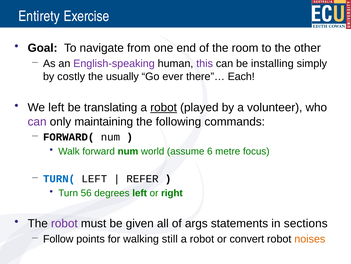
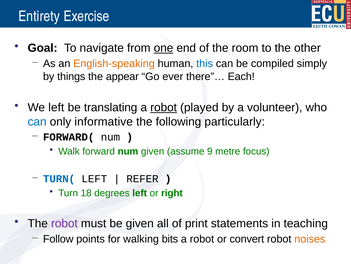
one underline: none -> present (164, 48)
English-speaking colour: purple -> orange (114, 64)
this colour: purple -> blue (205, 64)
installing: installing -> compiled (272, 64)
costly: costly -> things (71, 76)
usually: usually -> appear (122, 76)
can colour: purple -> blue (37, 121)
maintaining: maintaining -> informative (104, 121)
commands: commands -> particularly (235, 121)
num world: world -> given (153, 151)
6: 6 -> 9 (210, 151)
56: 56 -> 18 (86, 193)
args: args -> print (196, 223)
sections: sections -> teaching (306, 223)
still: still -> bits (170, 238)
